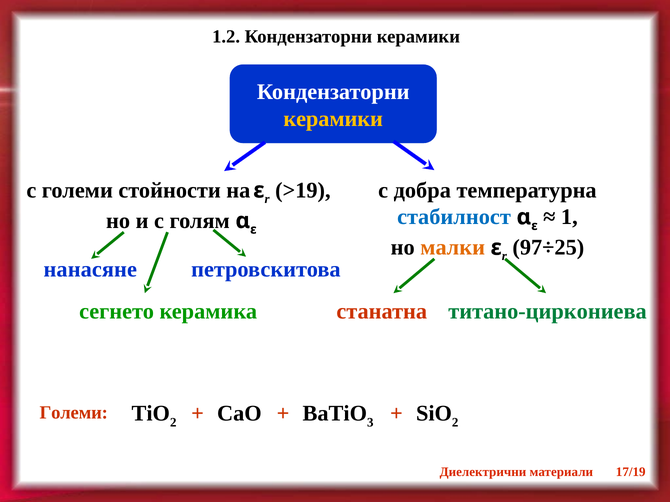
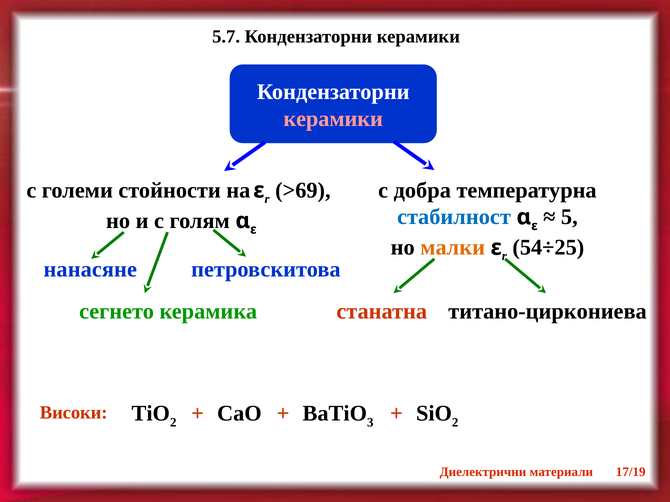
1.2: 1.2 -> 5.7 (226, 37)
керамики colour: yellow -> pink (333, 119)
>19: >19 -> >69 (303, 190)
1: 1 -> 5 (569, 217)
97÷25: 97÷25 -> 54÷25 (548, 248)
титано-циркониева colour: green -> black (548, 312)
Големи: Големи -> Високи (74, 413)
